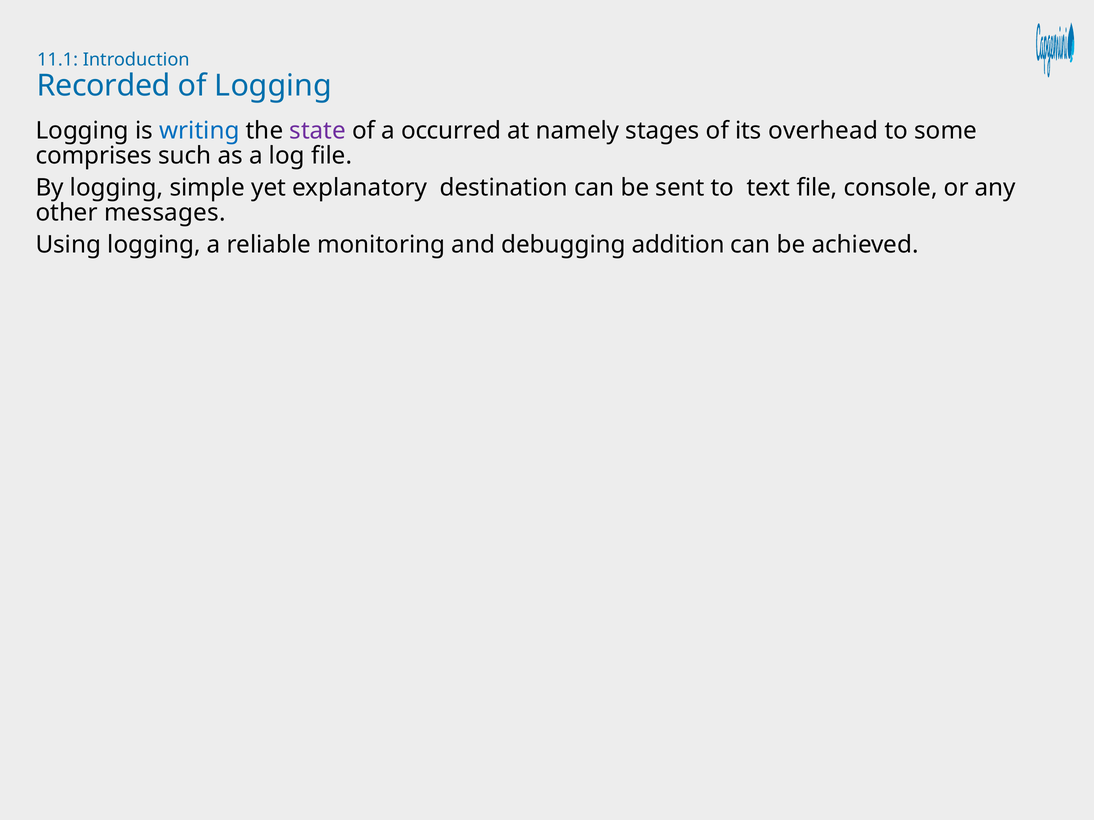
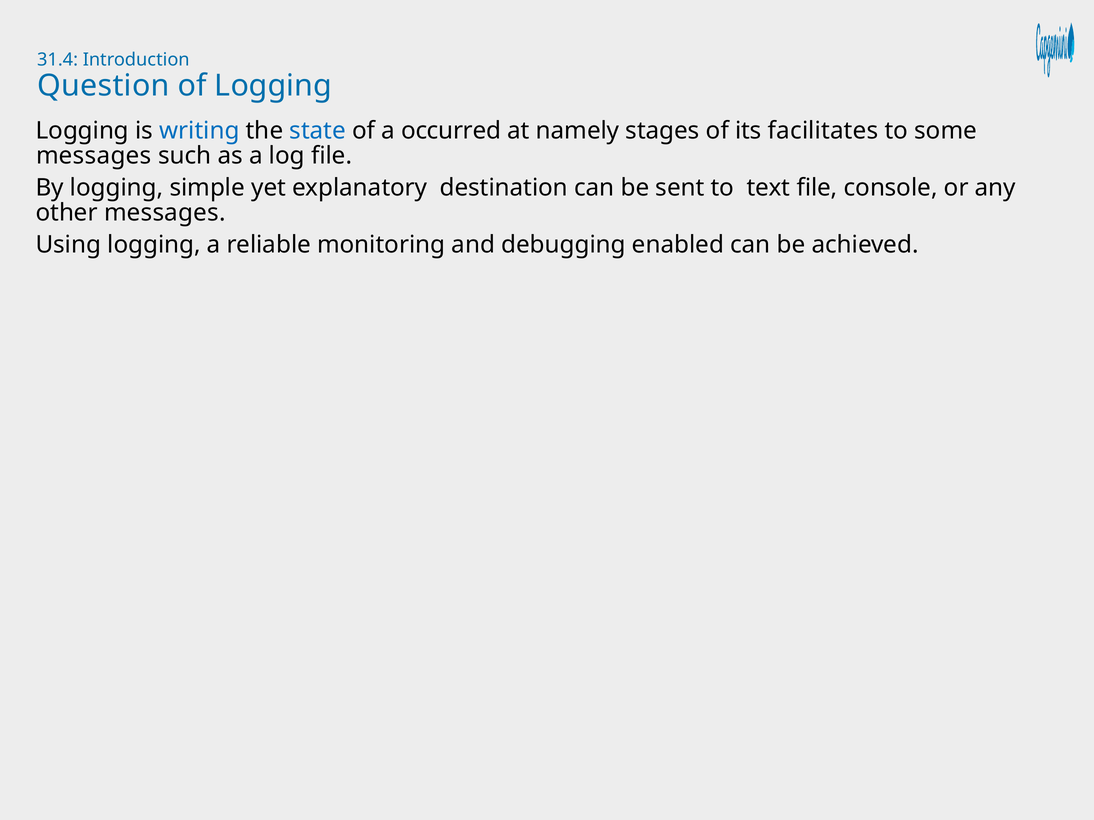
11.1: 11.1 -> 31.4 (58, 60)
Recorded: Recorded -> Question (103, 86)
state colour: purple -> blue (318, 131)
overhead: overhead -> facilitates (823, 131)
comprises: comprises -> messages (94, 156)
addition: addition -> enabled (678, 245)
